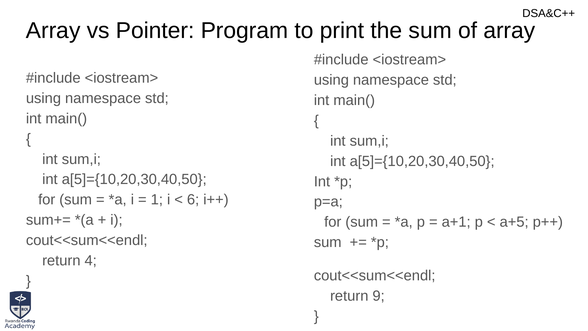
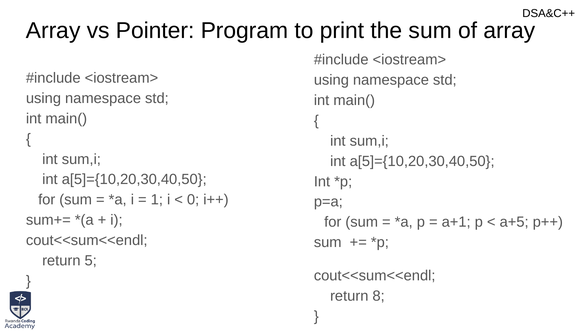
6: 6 -> 0 (193, 200)
4: 4 -> 5 (91, 260)
9: 9 -> 8 (379, 296)
